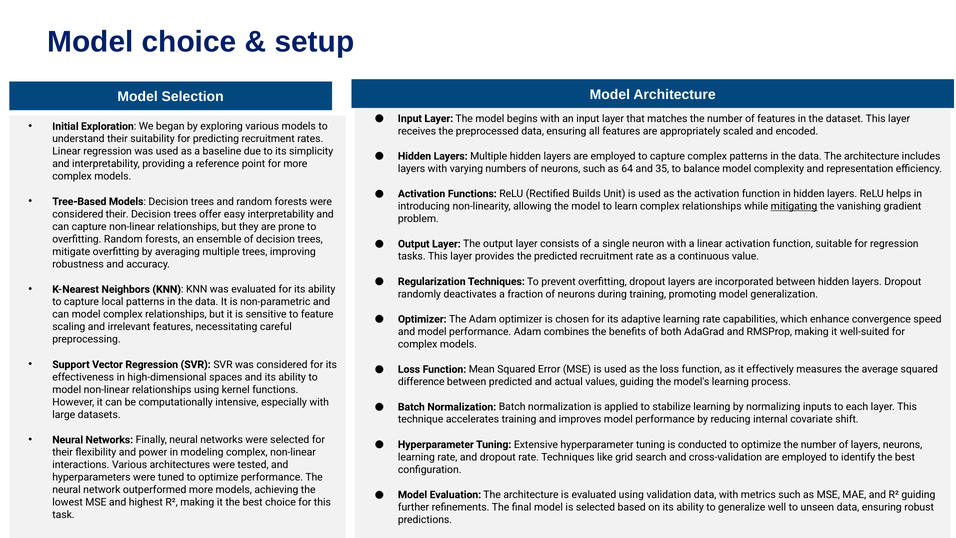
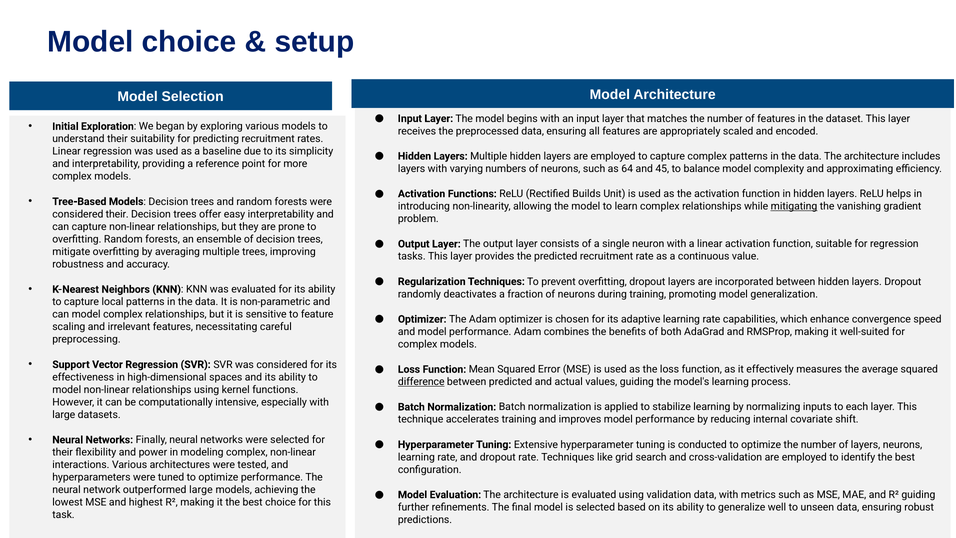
35: 35 -> 45 (662, 169)
representation: representation -> approximating (860, 169)
difference underline: none -> present (421, 382)
outperformed more: more -> large (201, 490)
